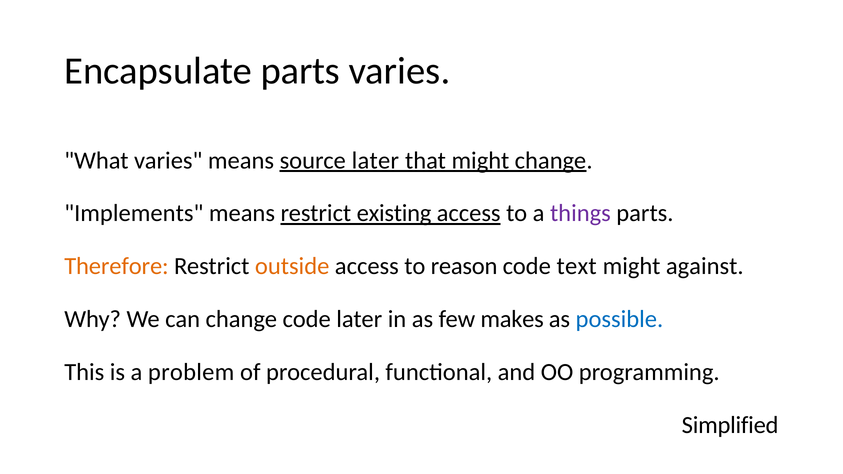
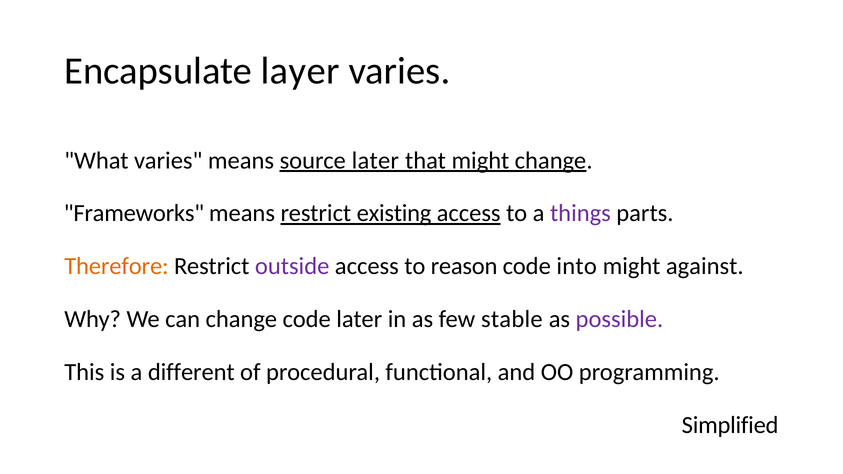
Encapsulate parts: parts -> layer (300, 71)
Implements: Implements -> Frameworks (134, 213)
outside colour: orange -> purple (292, 266)
text: text -> into (577, 266)
makes: makes -> stable (512, 319)
possible colour: blue -> purple (619, 319)
problem: problem -> different (191, 372)
